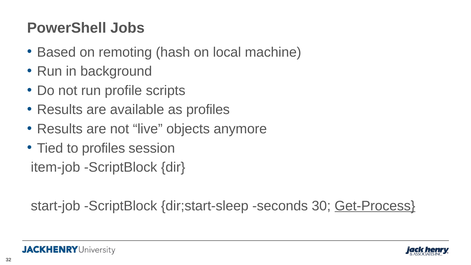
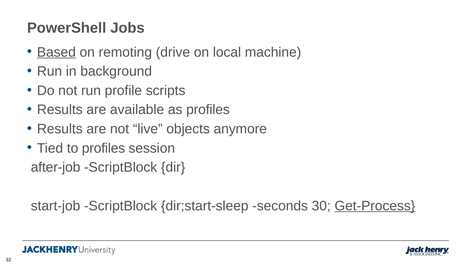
Based underline: none -> present (56, 52)
hash: hash -> drive (173, 52)
item-job: item-job -> after-job (56, 167)
